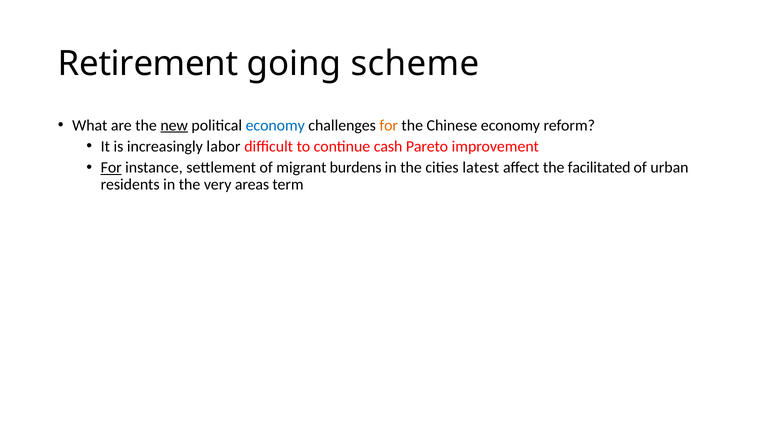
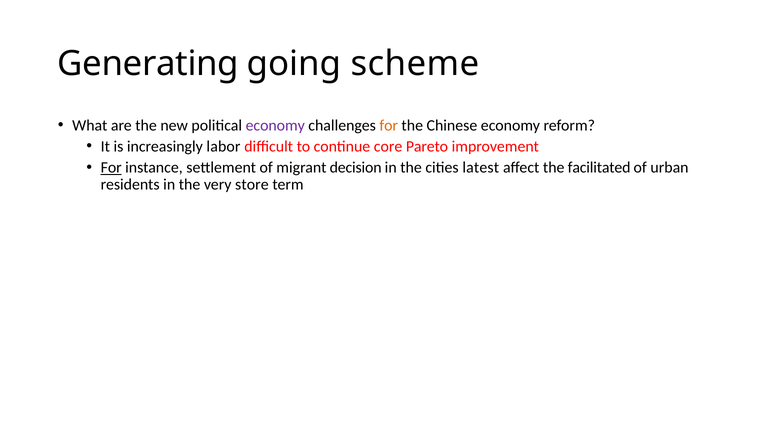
Retirement: Retirement -> Generating (148, 64)
new underline: present -> none (174, 125)
economy colour: blue -> purple (275, 125)
cash: cash -> core (388, 146)
burdens: burdens -> decision (356, 167)
areas: areas -> store (252, 184)
